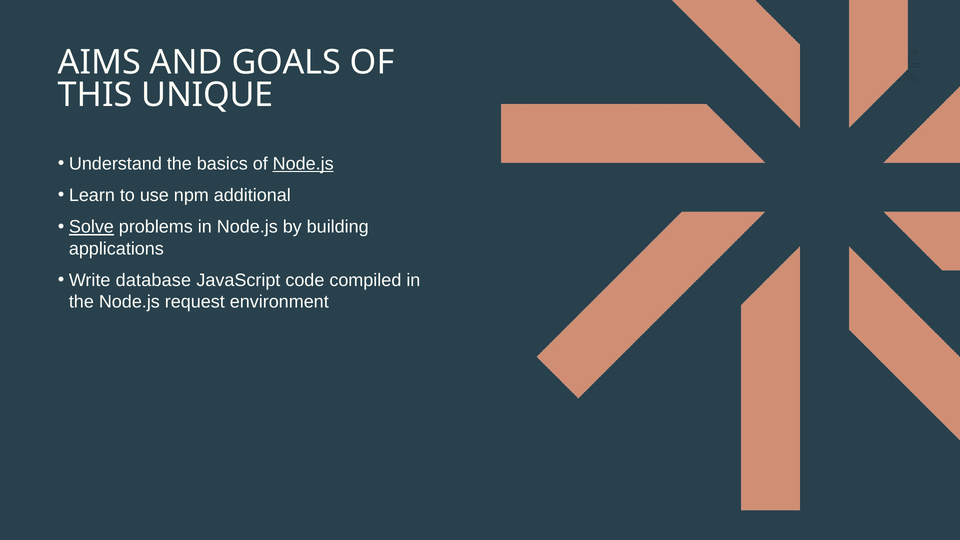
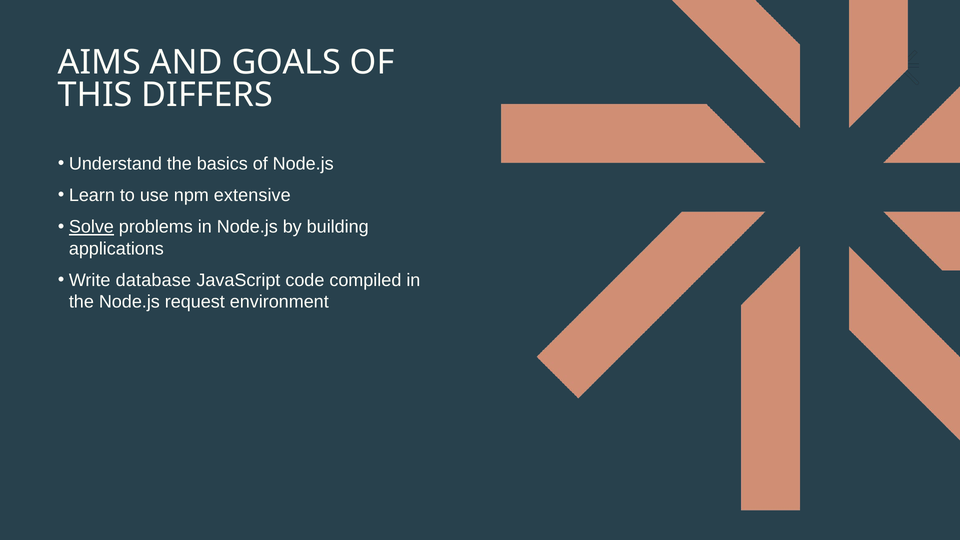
UNIQUE: UNIQUE -> DIFFERS (207, 95)
Node.js underline: present -> none (303, 164)
additional: additional -> extensive (252, 195)
